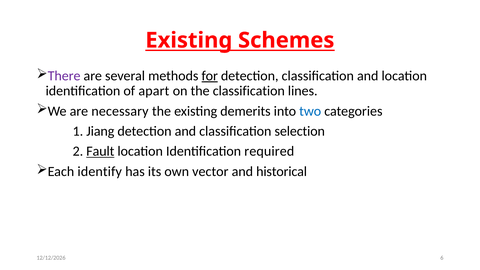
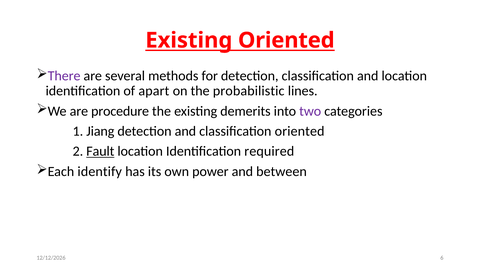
Existing Schemes: Schemes -> Oriented (286, 40)
for underline: present -> none (210, 76)
the classification: classification -> probabilistic (249, 91)
necessary: necessary -> procedure (120, 111)
two colour: blue -> purple (310, 111)
classification selection: selection -> oriented (300, 131)
vector: vector -> power (210, 171)
historical: historical -> between (281, 171)
